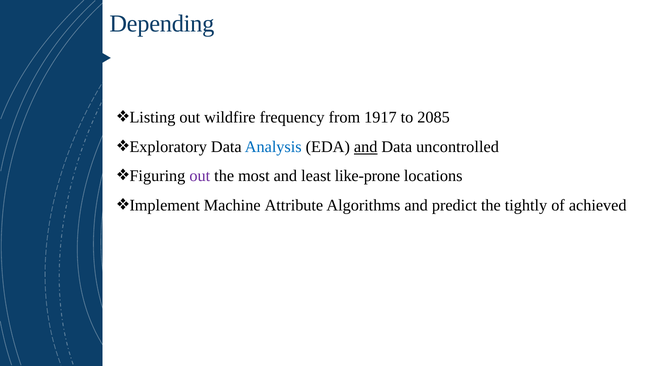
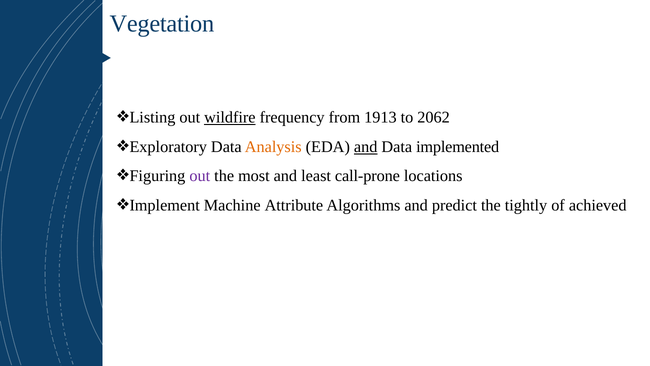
Depending: Depending -> Vegetation (162, 24)
wildfire underline: none -> present (230, 117)
1917: 1917 -> 1913 (380, 117)
2085: 2085 -> 2062 (434, 117)
Analysis colour: blue -> orange (273, 147)
uncontrolled: uncontrolled -> implemented (458, 147)
like-prone: like-prone -> call-prone (367, 176)
